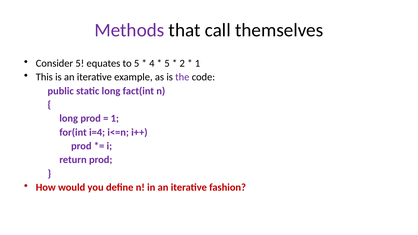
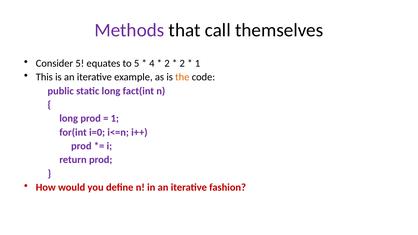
5: 5 -> 2 (167, 63)
the colour: purple -> orange (182, 77)
i=4: i=4 -> i=0 (97, 132)
